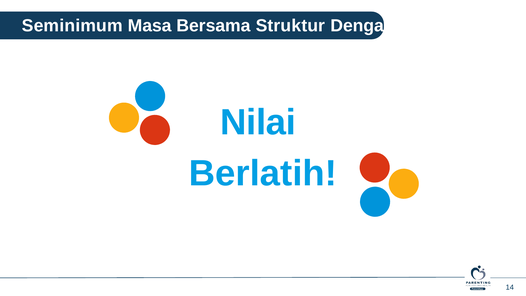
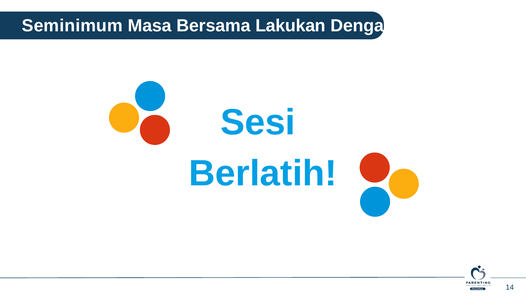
Struktur: Struktur -> Lakukan (291, 26)
Nilai: Nilai -> Sesi (258, 122)
